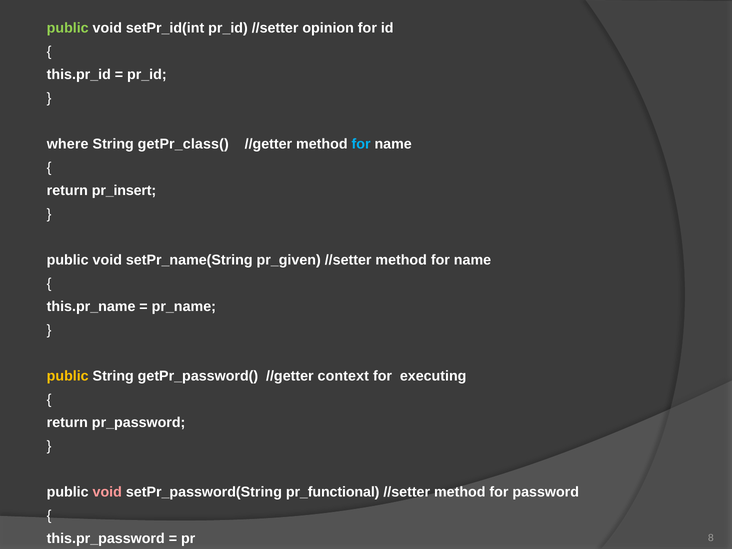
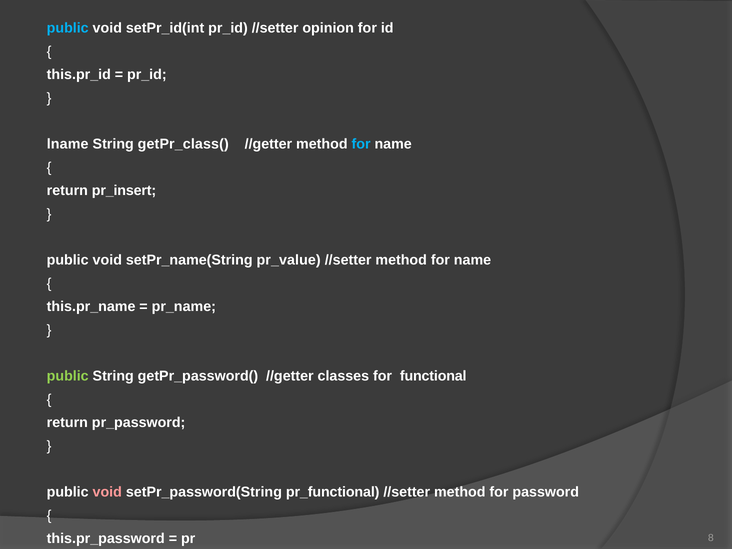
public colour: light green -> light blue (68, 28)
where: where -> lname (68, 144)
pr_given: pr_given -> pr_value (289, 260)
public colour: yellow -> light green (68, 376)
context: context -> classes (343, 376)
executing: executing -> functional (433, 376)
